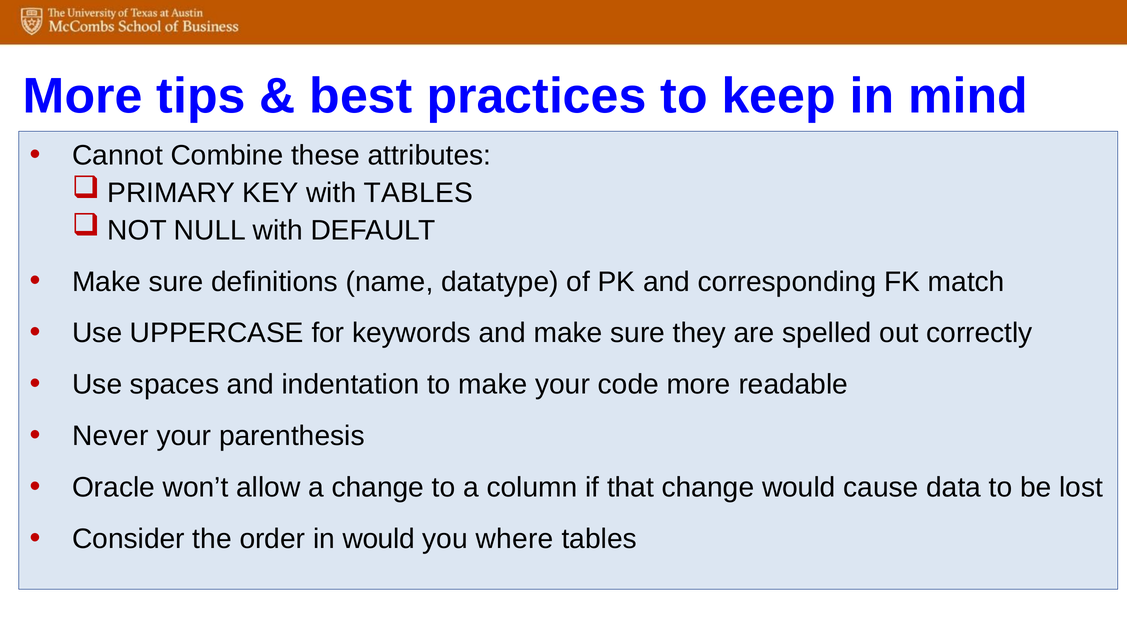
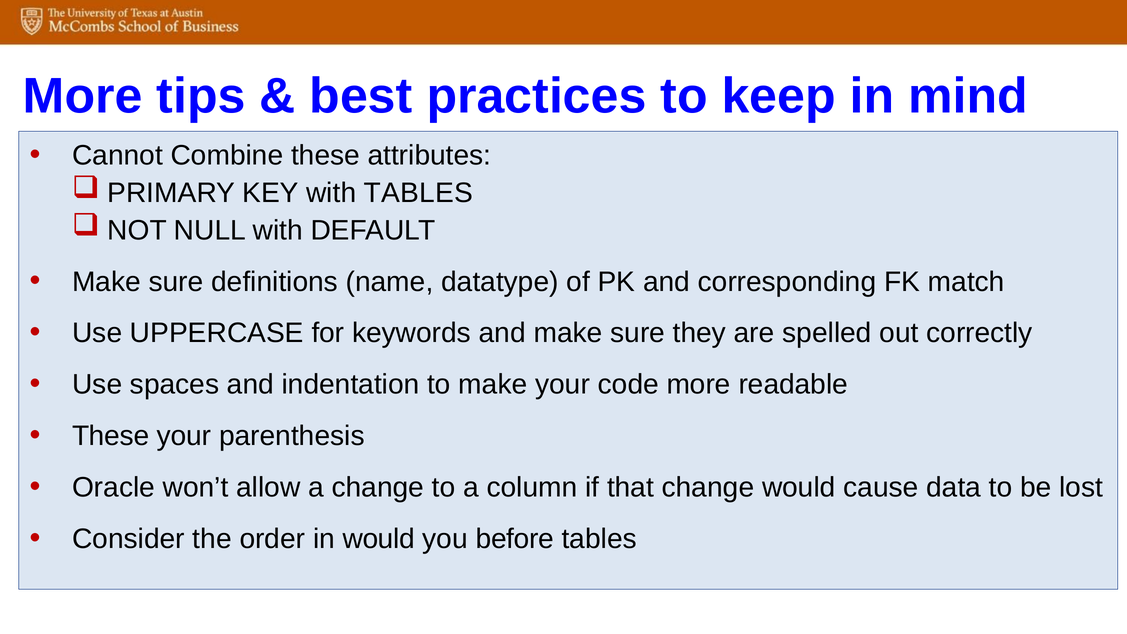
Never: Never -> These (111, 436)
where: where -> before (515, 539)
